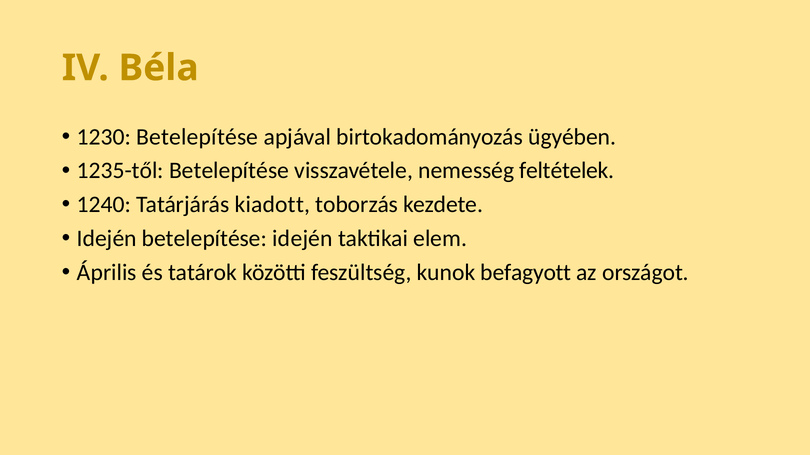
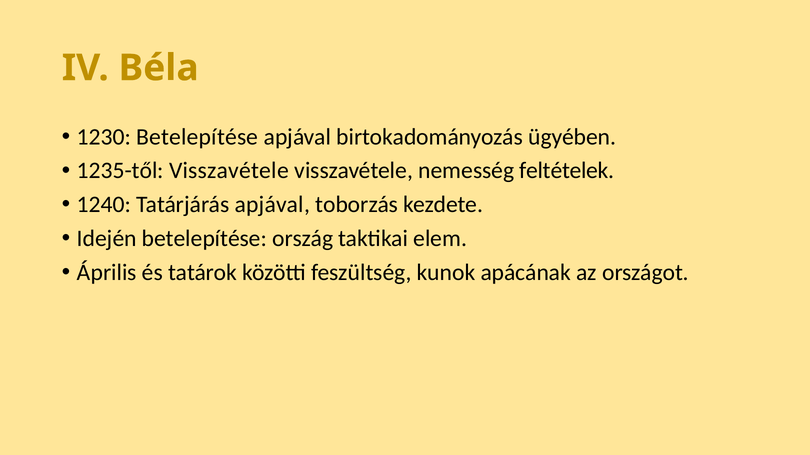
1235-től Betelepítése: Betelepítése -> Visszavétele (229, 171)
Tatárjárás kiadott: kiadott -> apjával (272, 205)
betelepítése idején: idején -> ország (303, 239)
befagyott: befagyott -> apácának (526, 273)
